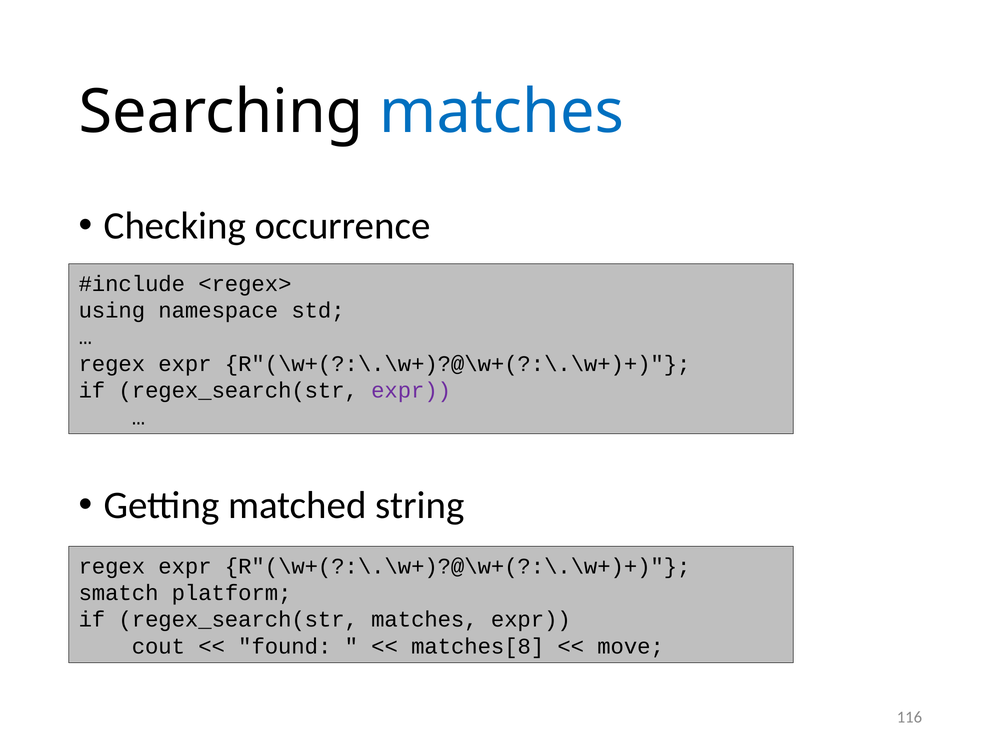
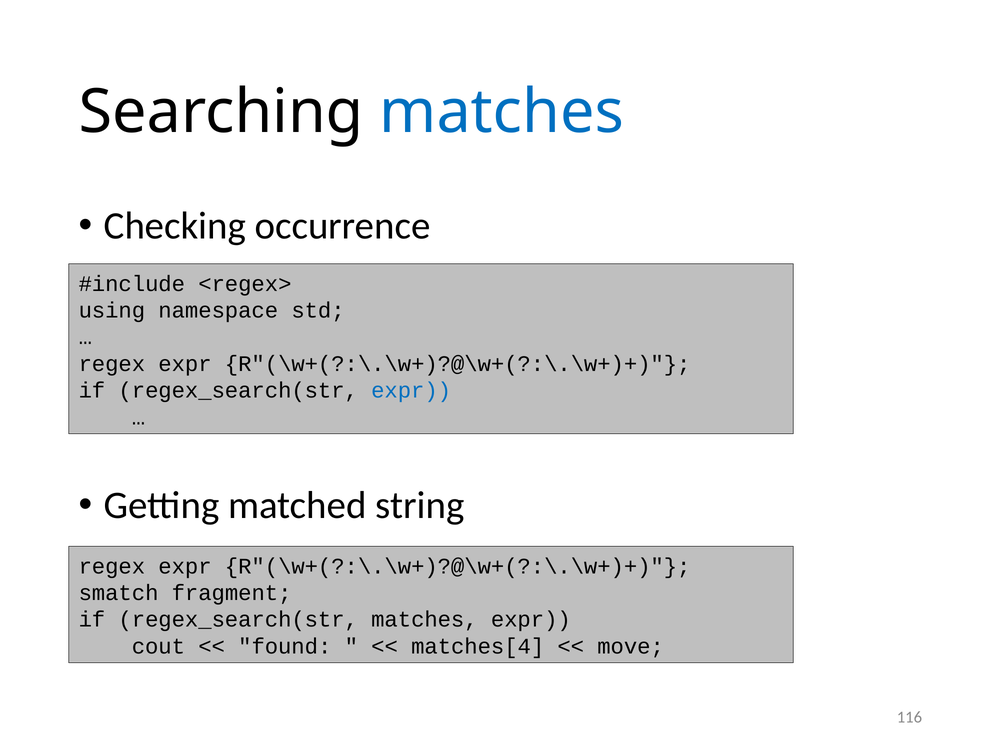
expr colour: purple -> blue (411, 390)
platform: platform -> fragment (232, 593)
matches[8: matches[8 -> matches[4 (478, 646)
